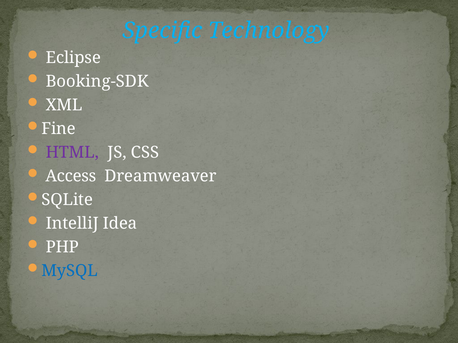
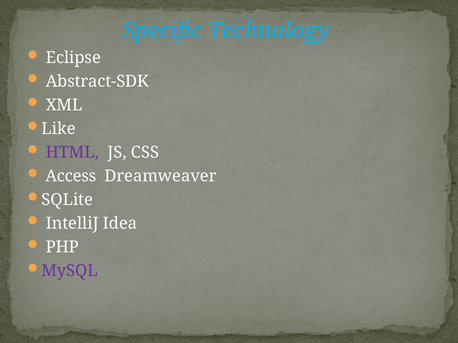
Booking-SDK: Booking-SDK -> Abstract-SDK (97, 81)
Fine: Fine -> Like (58, 129)
MySQL colour: blue -> purple (70, 271)
